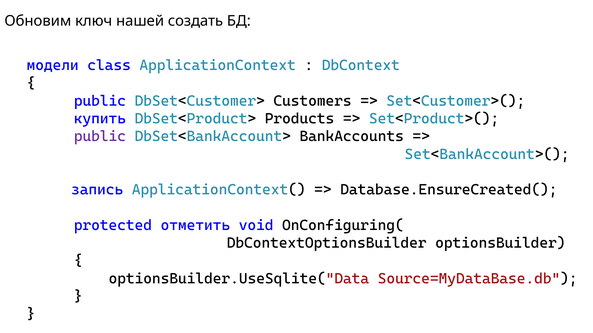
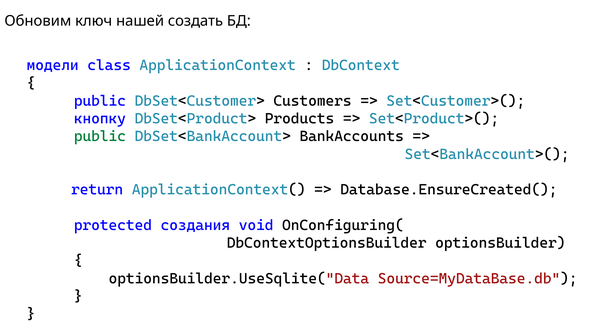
купить: купить -> кнопку (100, 119)
public colour: purple -> green (100, 137)
запись: запись -> return (97, 190)
отметить: отметить -> создания (195, 226)
